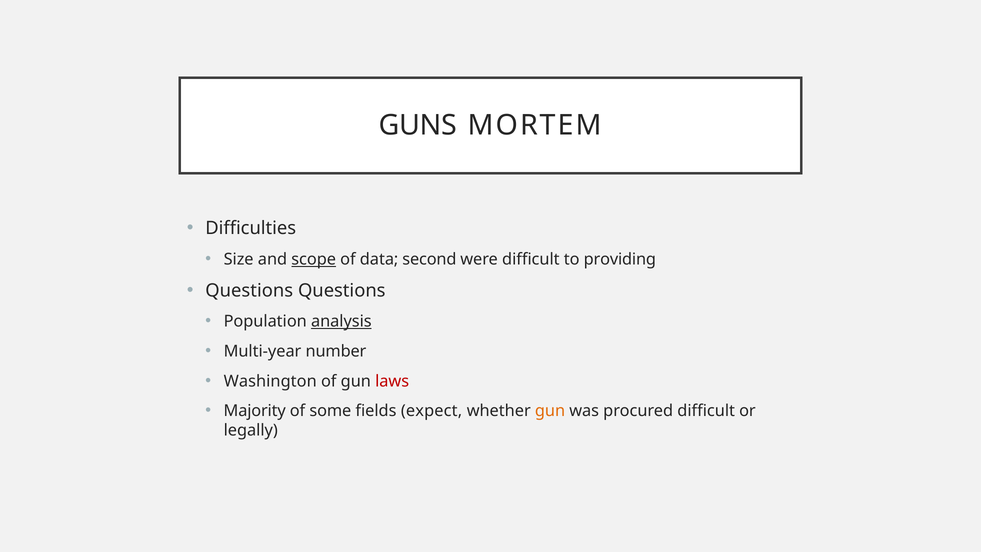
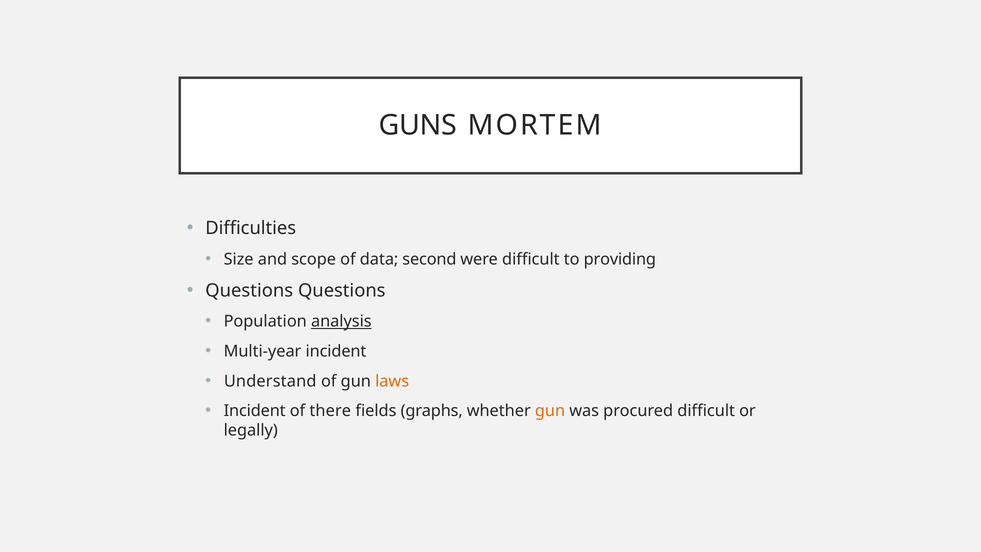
scope underline: present -> none (314, 259)
Multi-year number: number -> incident (336, 351)
Washington: Washington -> Understand (270, 381)
laws colour: red -> orange (392, 381)
Majority: Majority -> Incident (255, 411)
some: some -> there (330, 411)
expect: expect -> graphs (432, 411)
